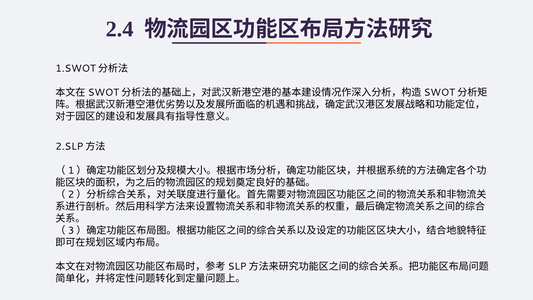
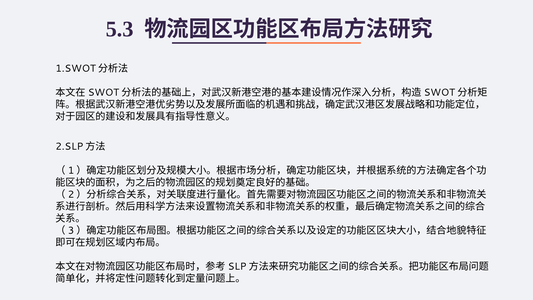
2.4: 2.4 -> 5.3 (120, 29)
